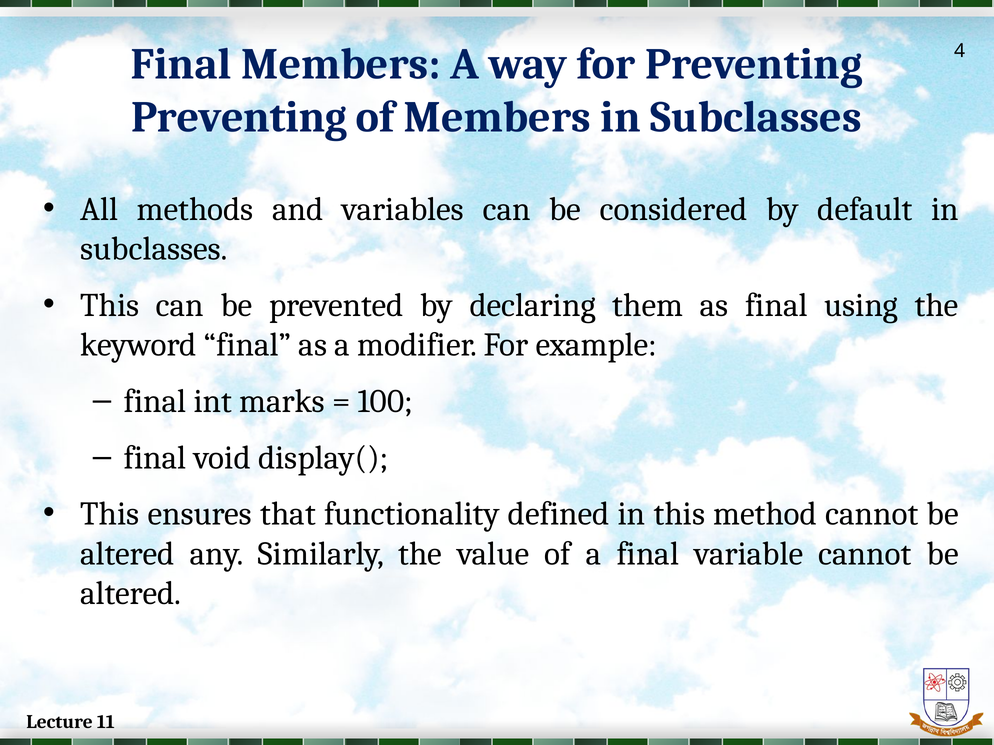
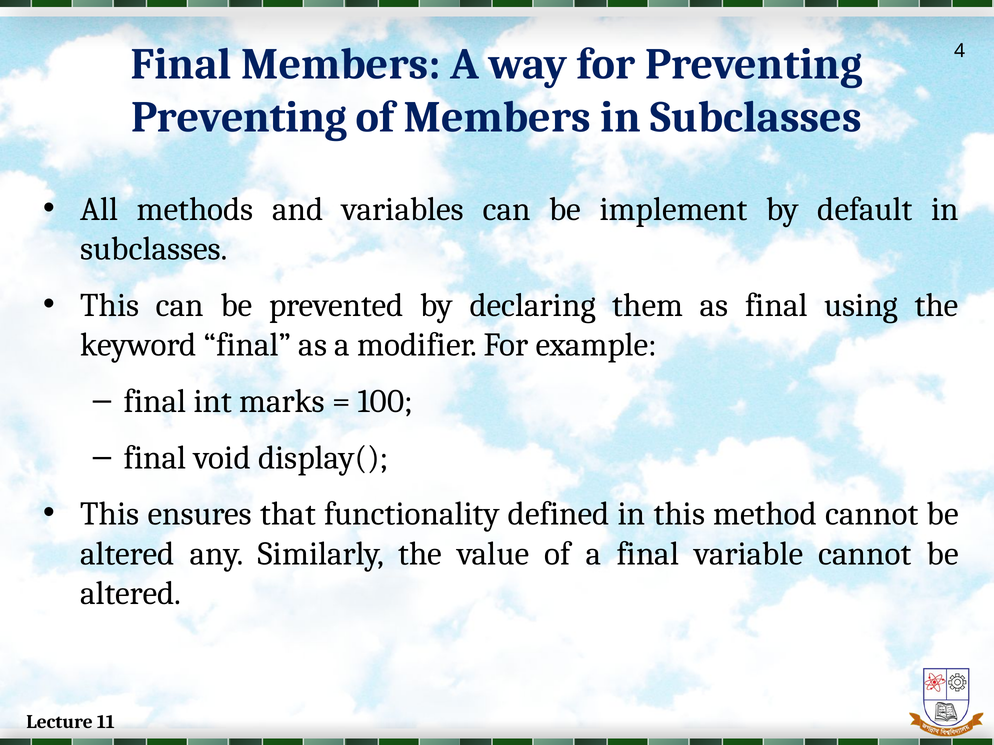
considered: considered -> implement (674, 209)
